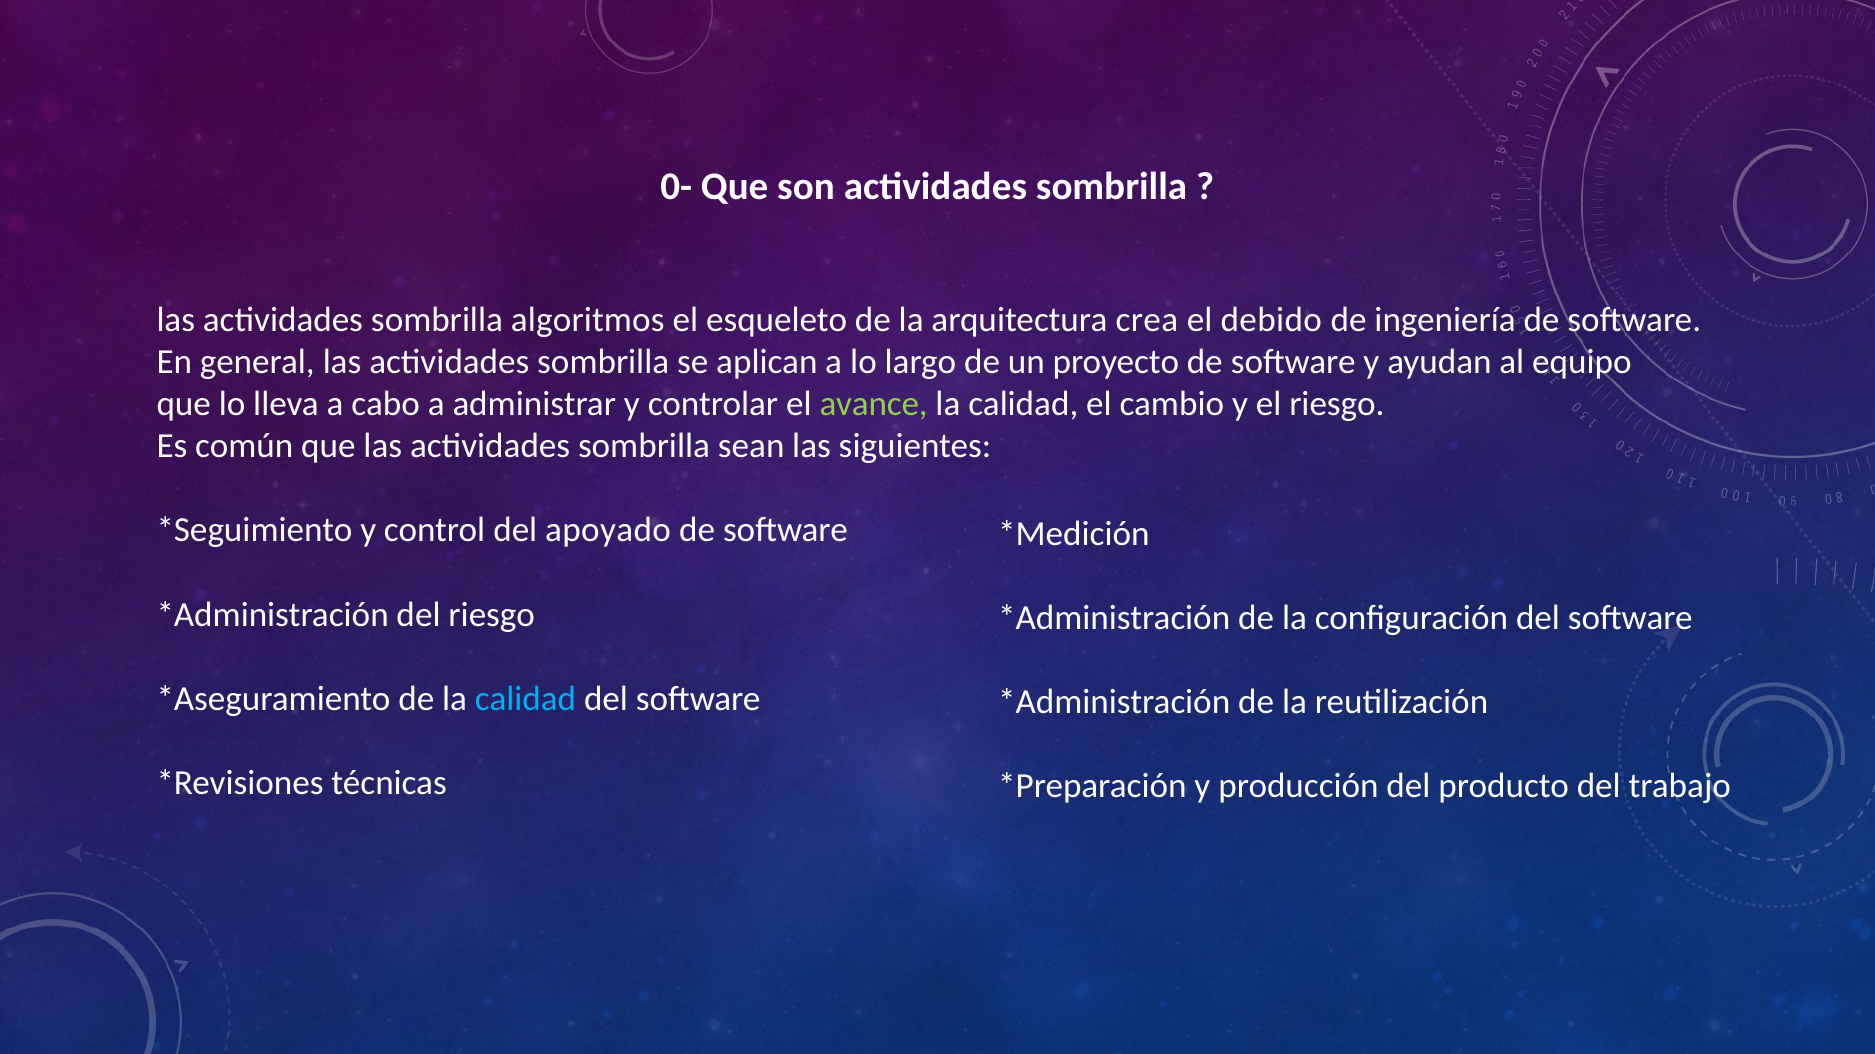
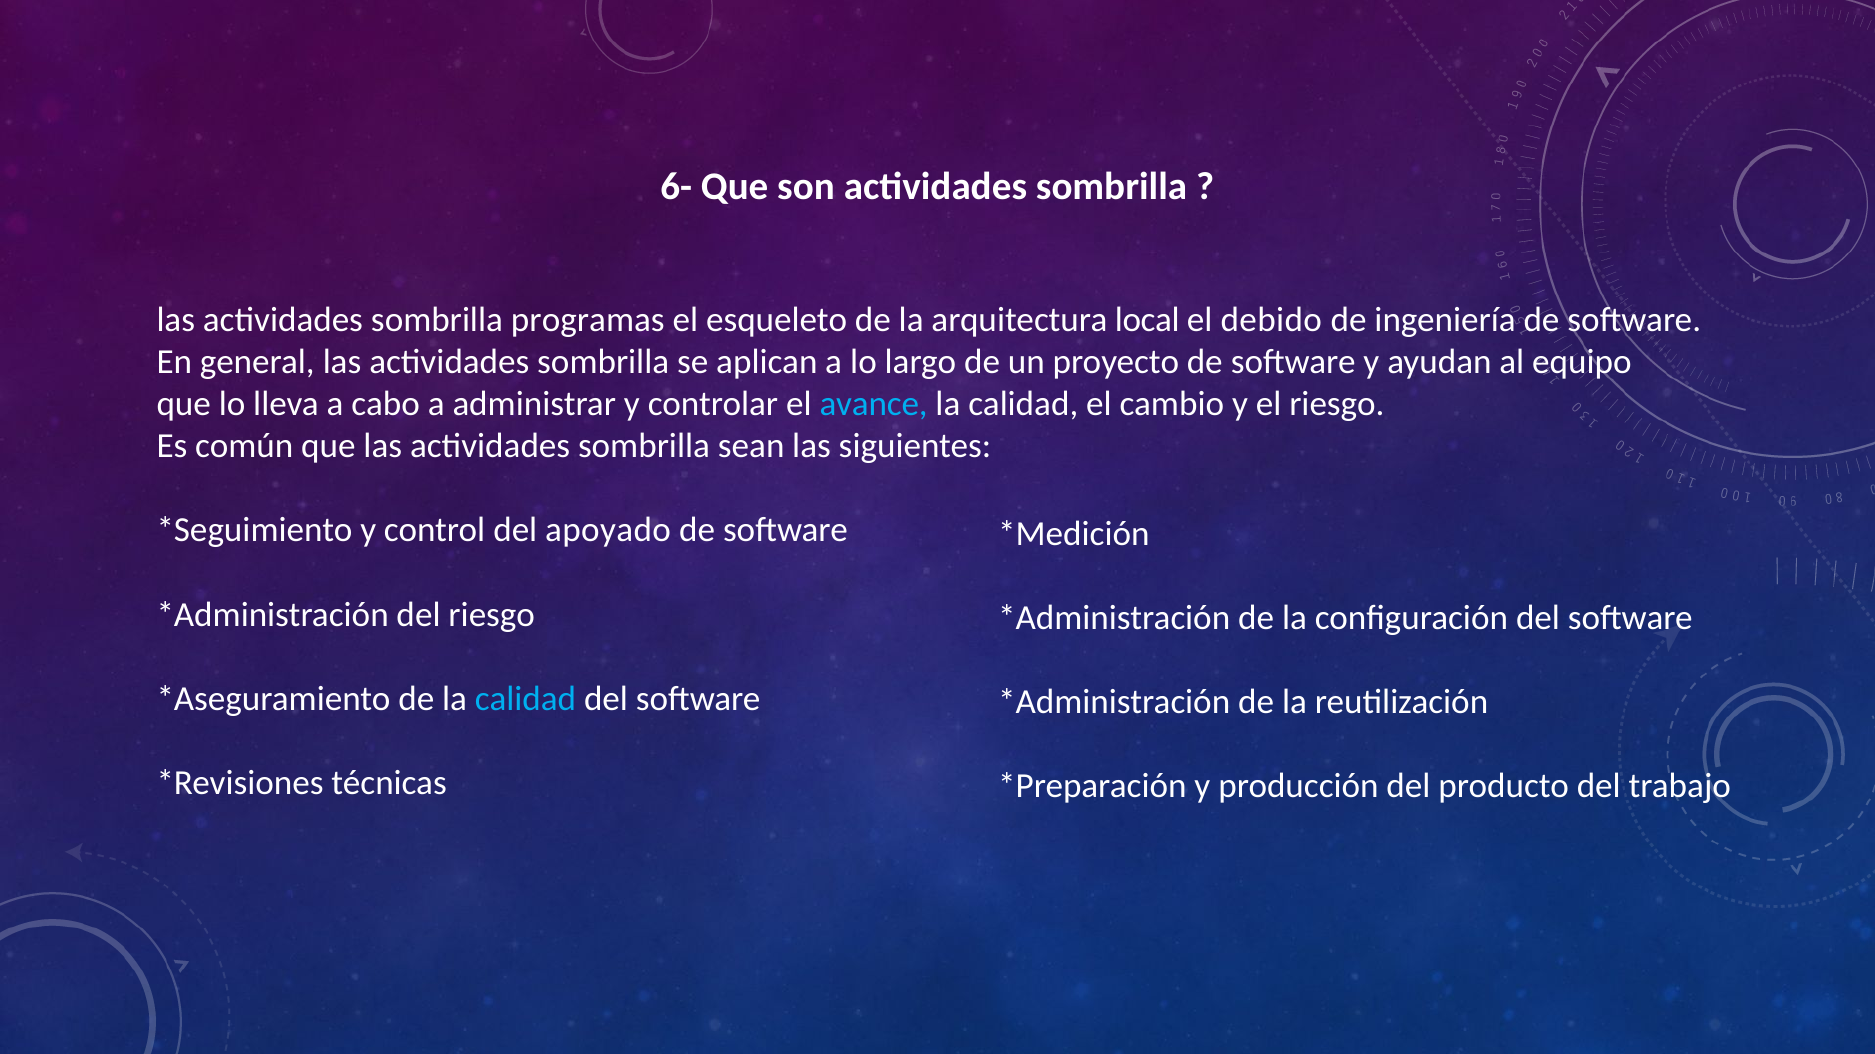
0-: 0- -> 6- (676, 186)
algoritmos: algoritmos -> programas (588, 320)
crea: crea -> local (1147, 320)
avance colour: light green -> light blue (874, 404)
